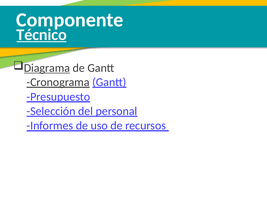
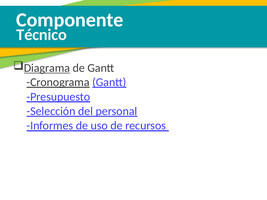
Técnico underline: present -> none (42, 35)
